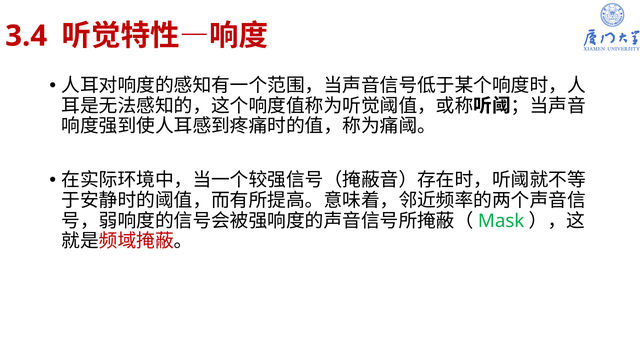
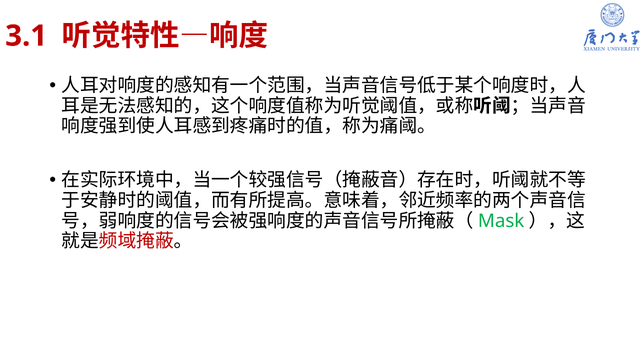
3.4: 3.4 -> 3.1 (26, 36)
